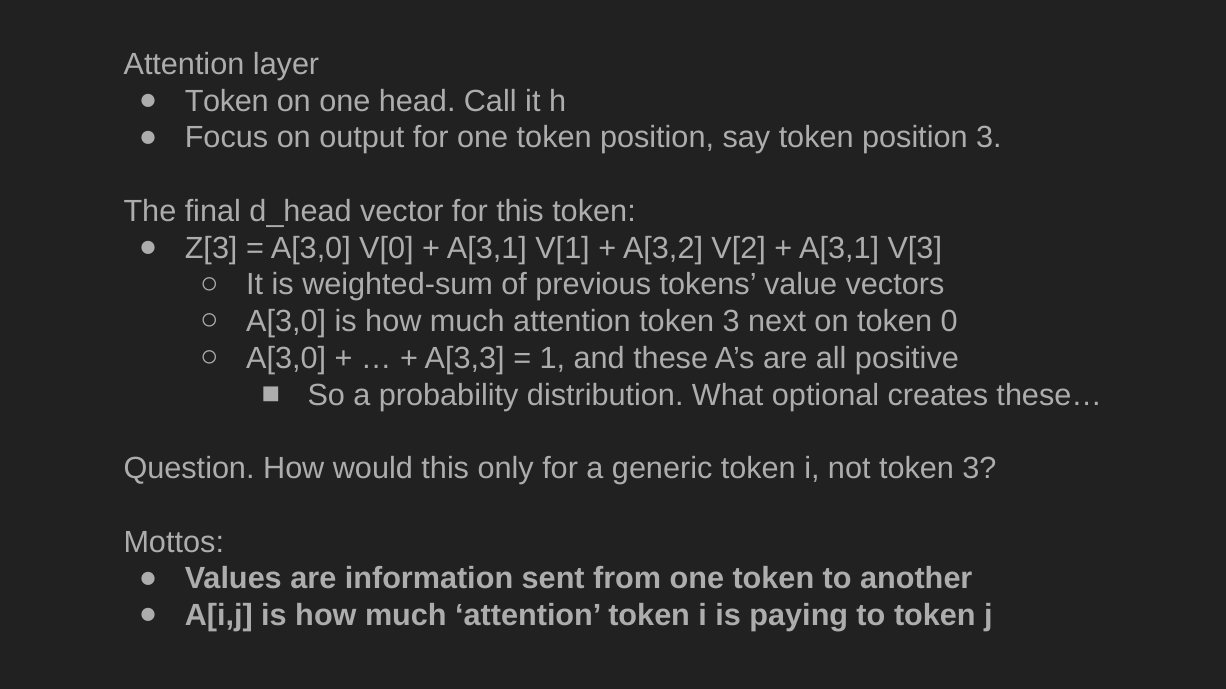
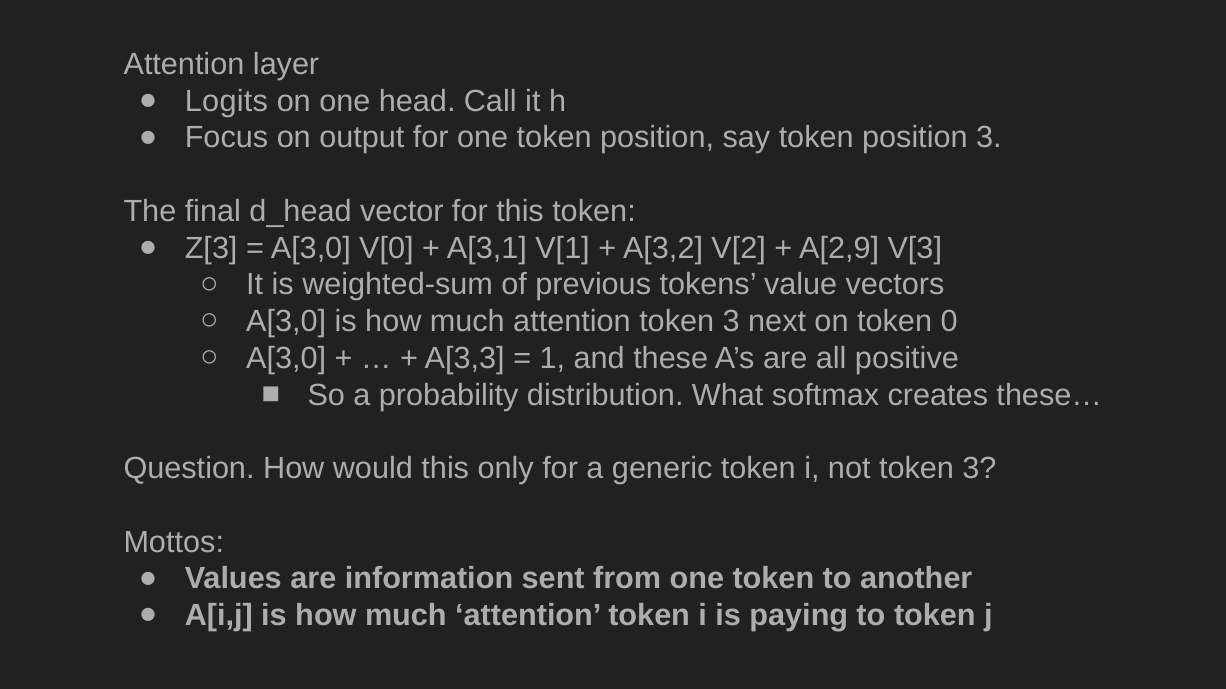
Token: Token -> Logits (226, 101)
A[3,1: A[3,1 -> A[2,9 (839, 248)
optional: optional -> softmax (826, 395)
